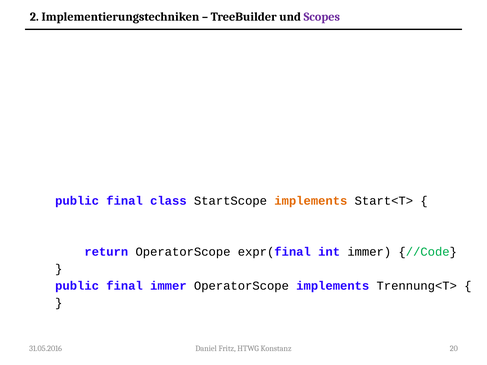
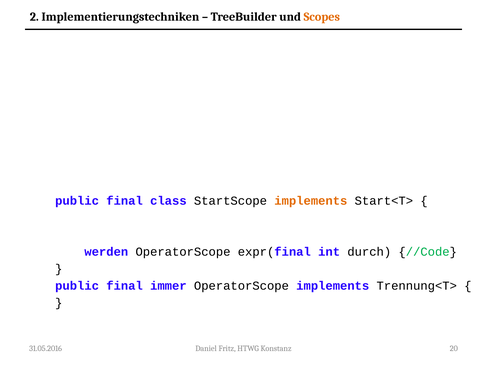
Scopes colour: purple -> orange (322, 17)
return: return -> werden (106, 252)
int immer: immer -> durch (369, 252)
